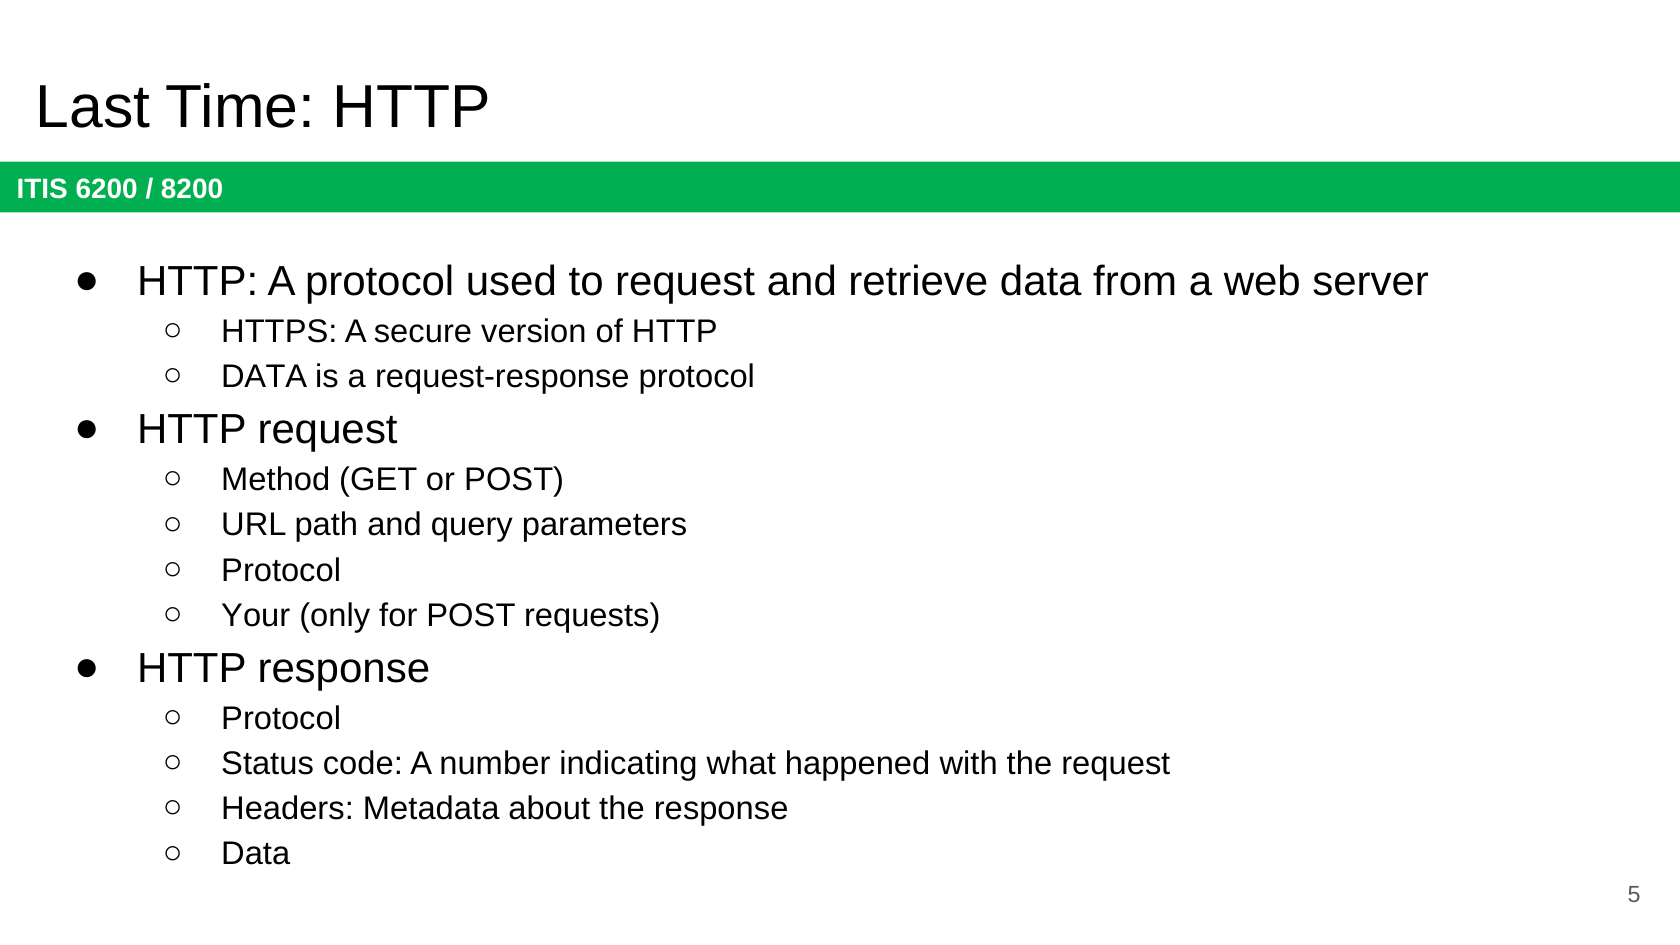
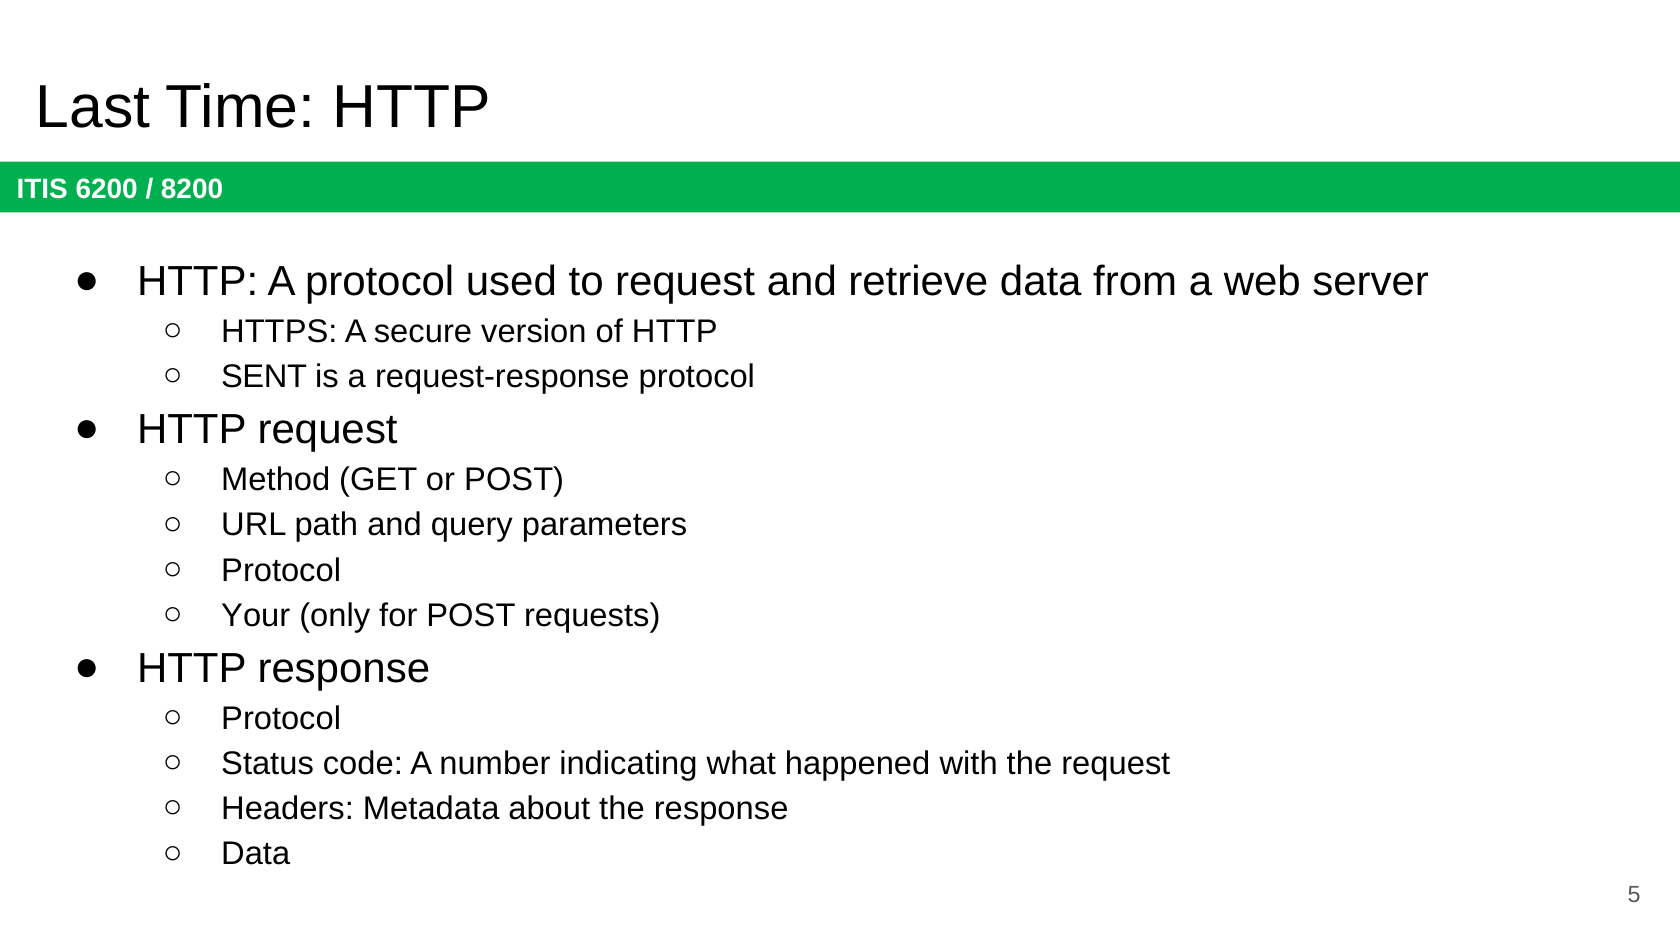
DATA: DATA -> SENT (264, 377)
